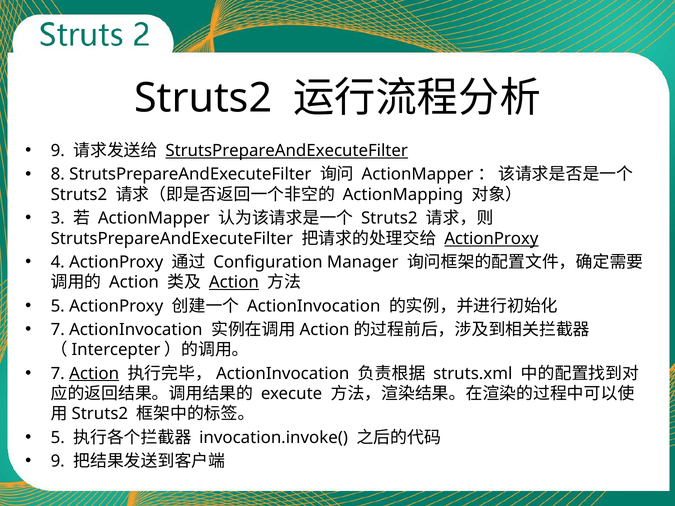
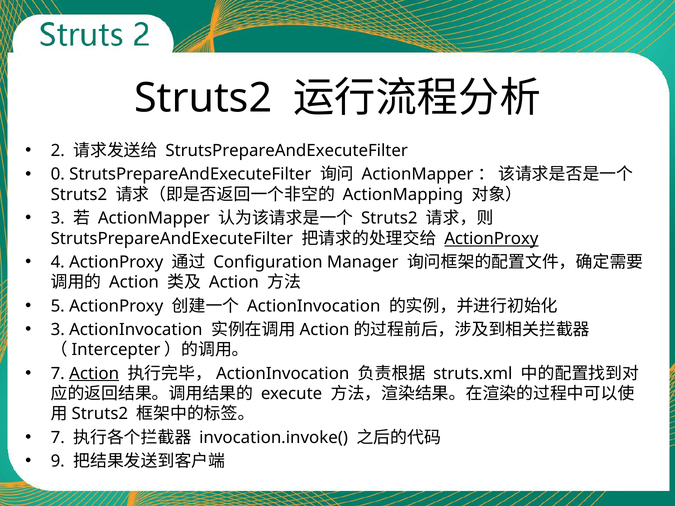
9: 9 -> 2 (58, 151)
StrutsPrepareAndExecuteFilter underline: present -> none (287, 151)
8: 8 -> 0 (58, 175)
Action underline: present -> none (234, 283)
7: 7 -> 3 (58, 330)
5: 5 -> 7 (58, 438)
